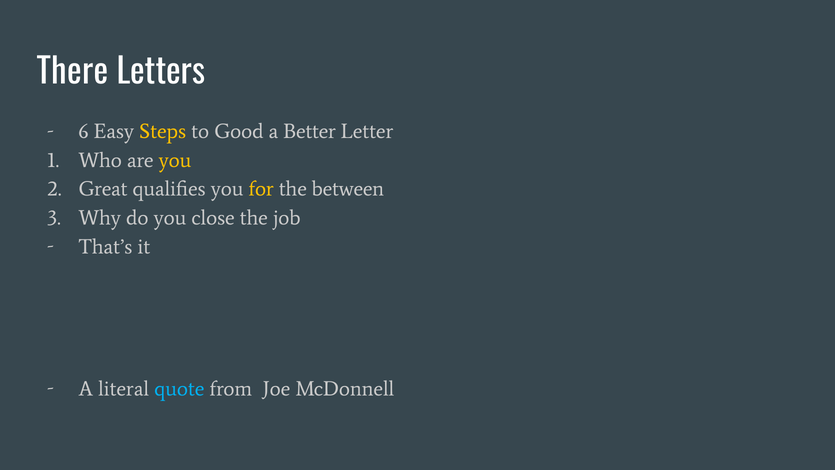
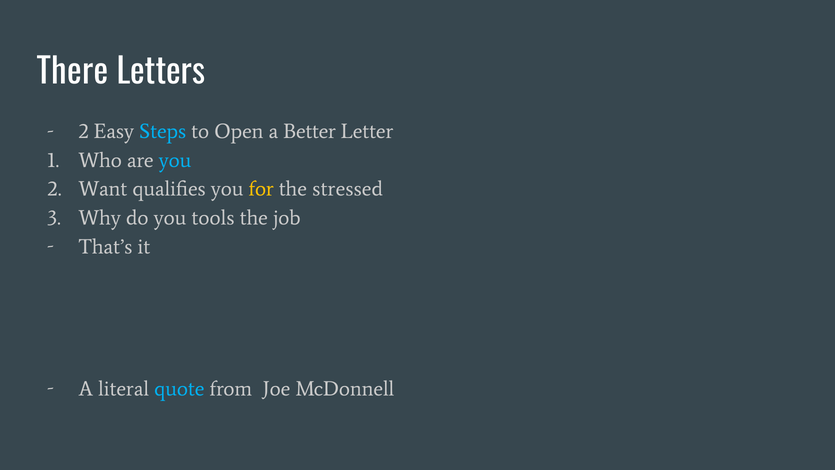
6: 6 -> 2 (84, 131)
Steps colour: yellow -> light blue (163, 131)
Good: Good -> Open (239, 131)
you colour: yellow -> light blue (175, 160)
Great: Great -> Want (103, 189)
between: between -> stressed (348, 189)
close: close -> tools (213, 218)
